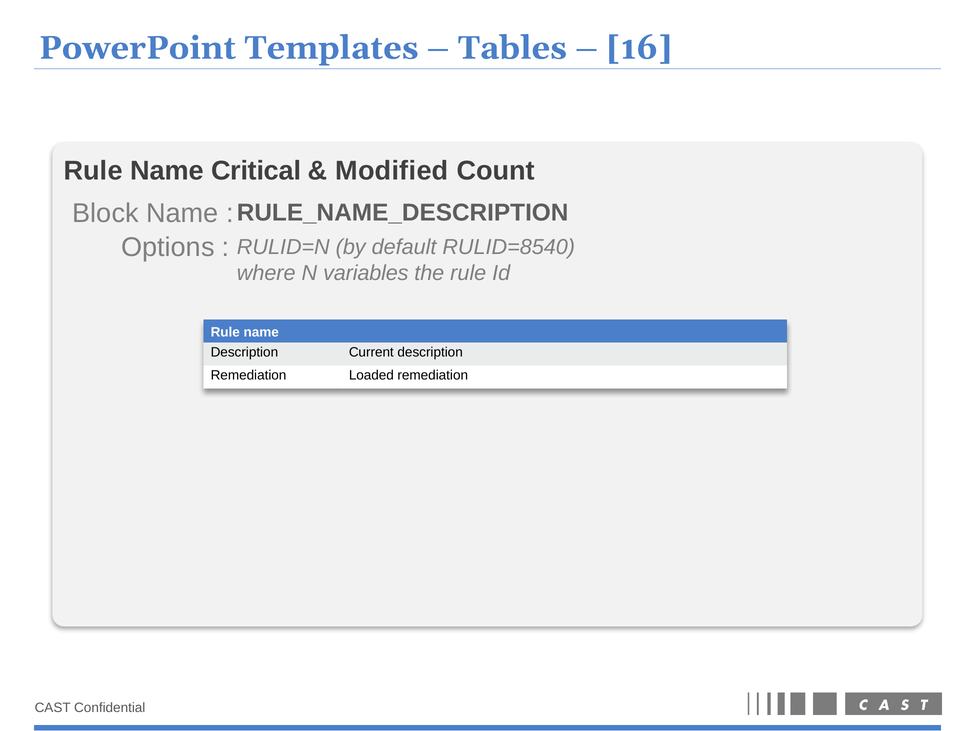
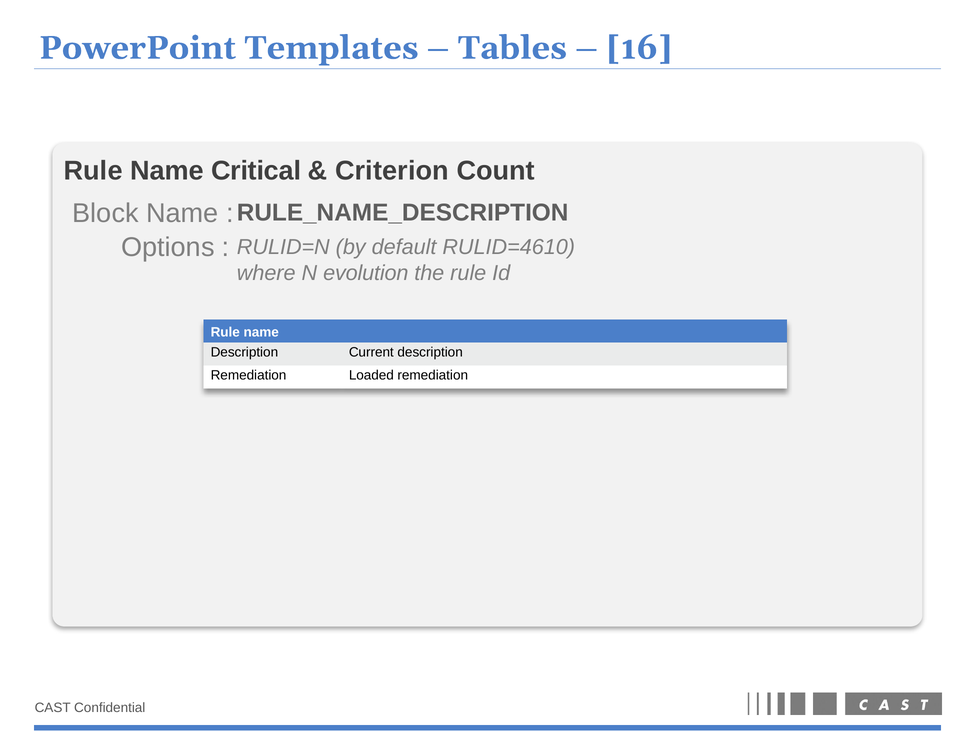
Modified: Modified -> Criterion (392, 171)
RULID=8540: RULID=8540 -> RULID=4610 (509, 247)
variables: variables -> evolution (366, 273)
